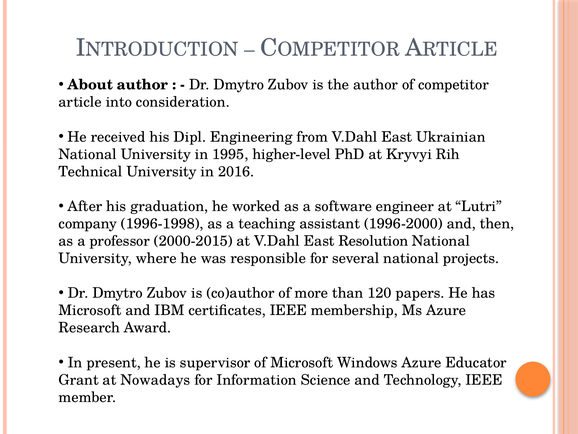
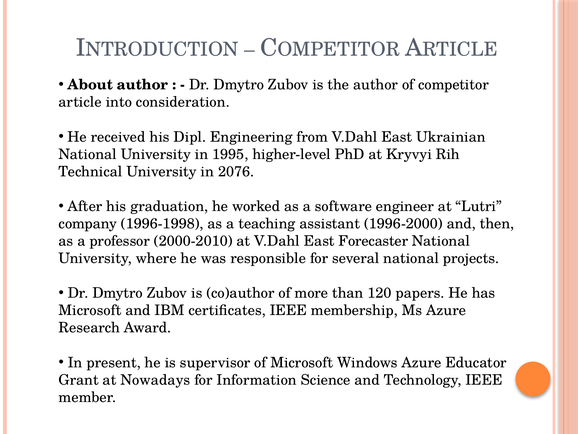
2016: 2016 -> 2076 (236, 171)
2000-2015: 2000-2015 -> 2000-2010 (193, 241)
Resolution: Resolution -> Forecaster (373, 241)
